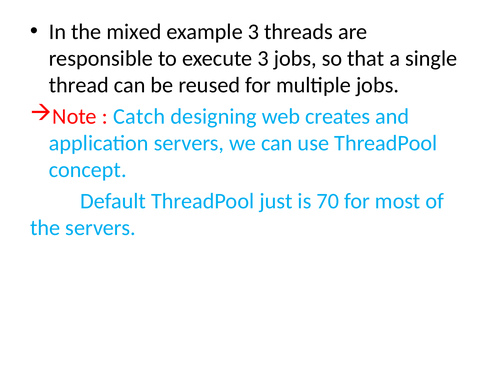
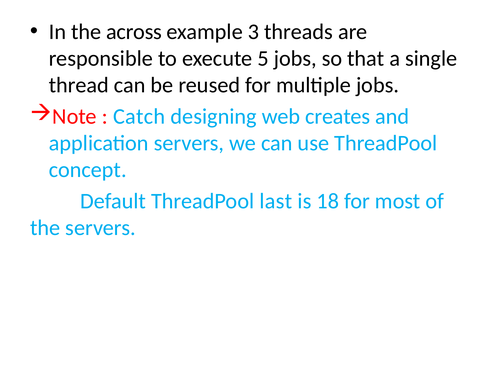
mixed: mixed -> across (134, 32)
execute 3: 3 -> 5 (263, 58)
just: just -> last (276, 201)
70: 70 -> 18 (328, 201)
